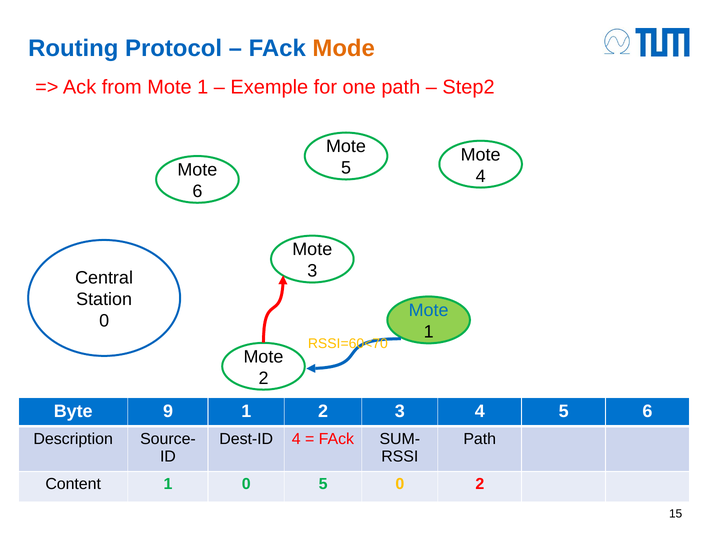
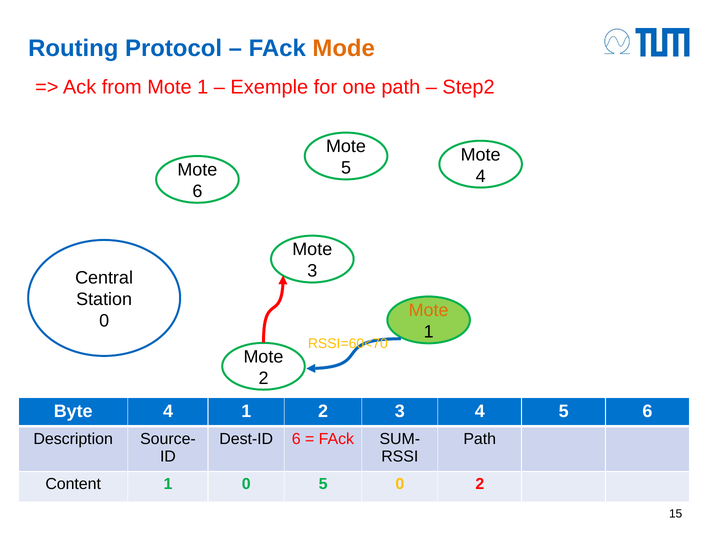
Mote colour: blue -> orange (429, 311)
Byte 9: 9 -> 4 (168, 412)
Dest-ID 4: 4 -> 6 (296, 439)
